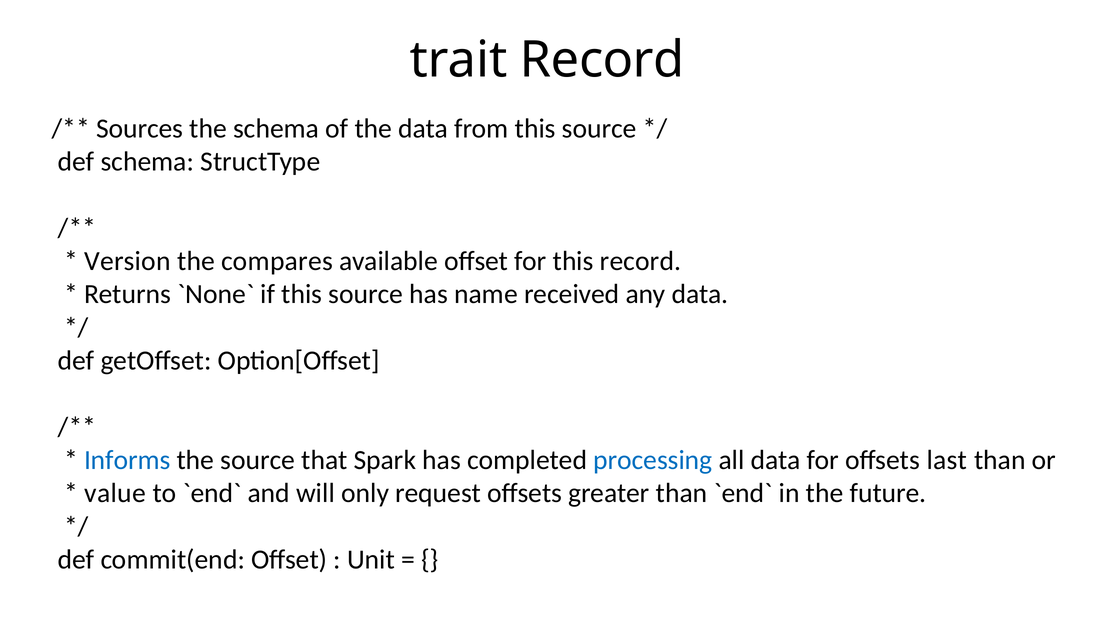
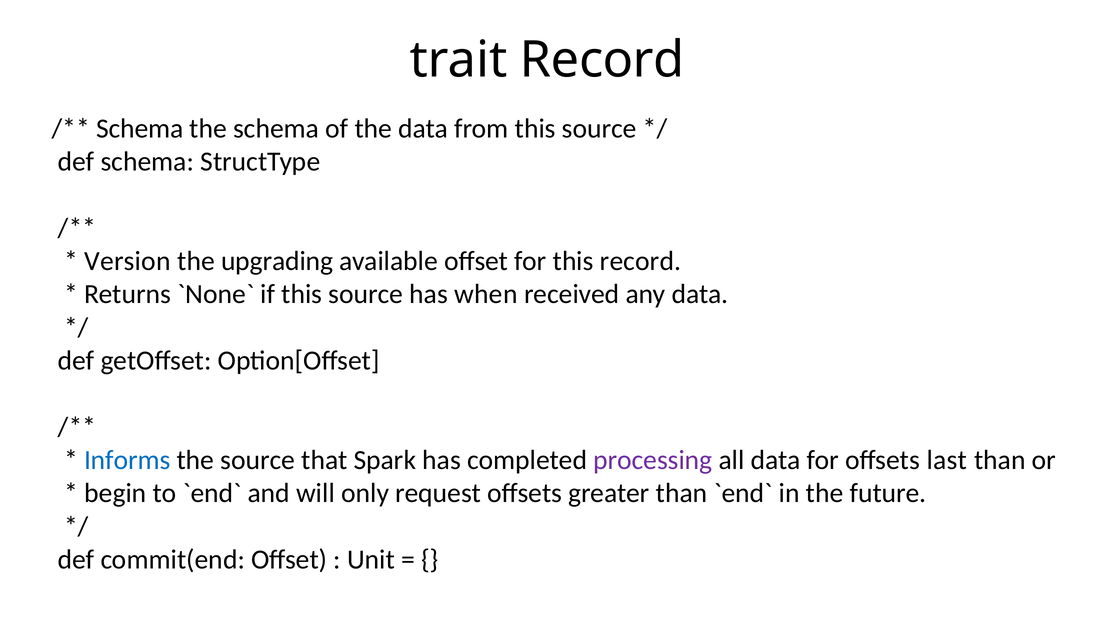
Sources: Sources -> Schema (140, 128)
compares: compares -> upgrading (277, 261)
name: name -> when (486, 294)
processing colour: blue -> purple (653, 460)
value: value -> begin (115, 493)
